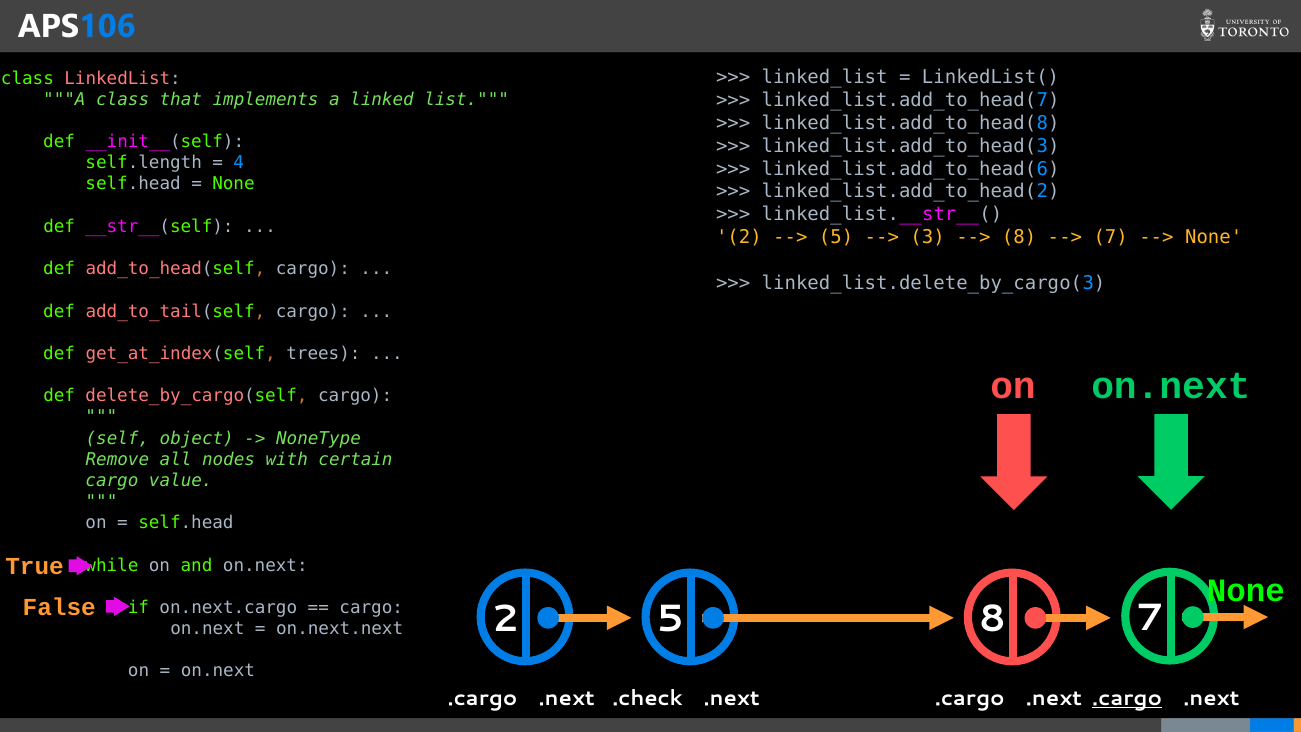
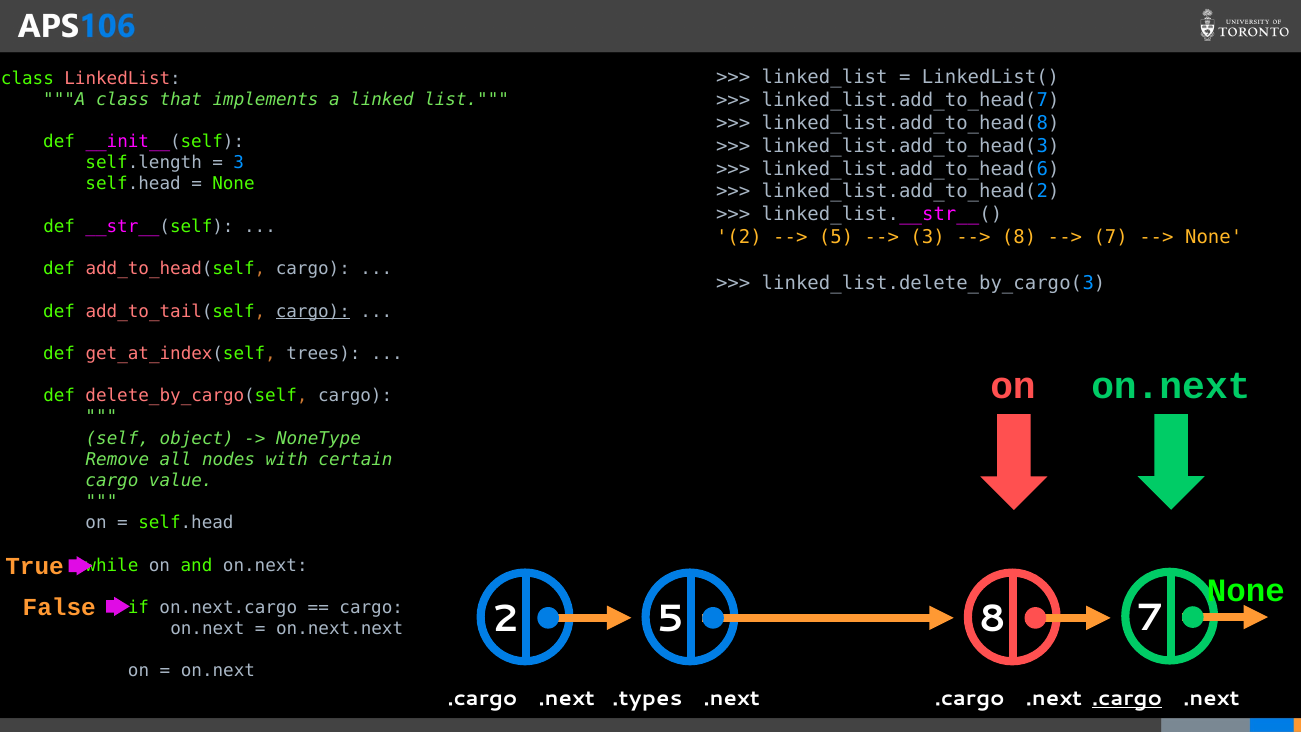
4: 4 -> 3 (239, 163)
cargo underline: none -> present (313, 311)
.check: .check -> .types (647, 698)
